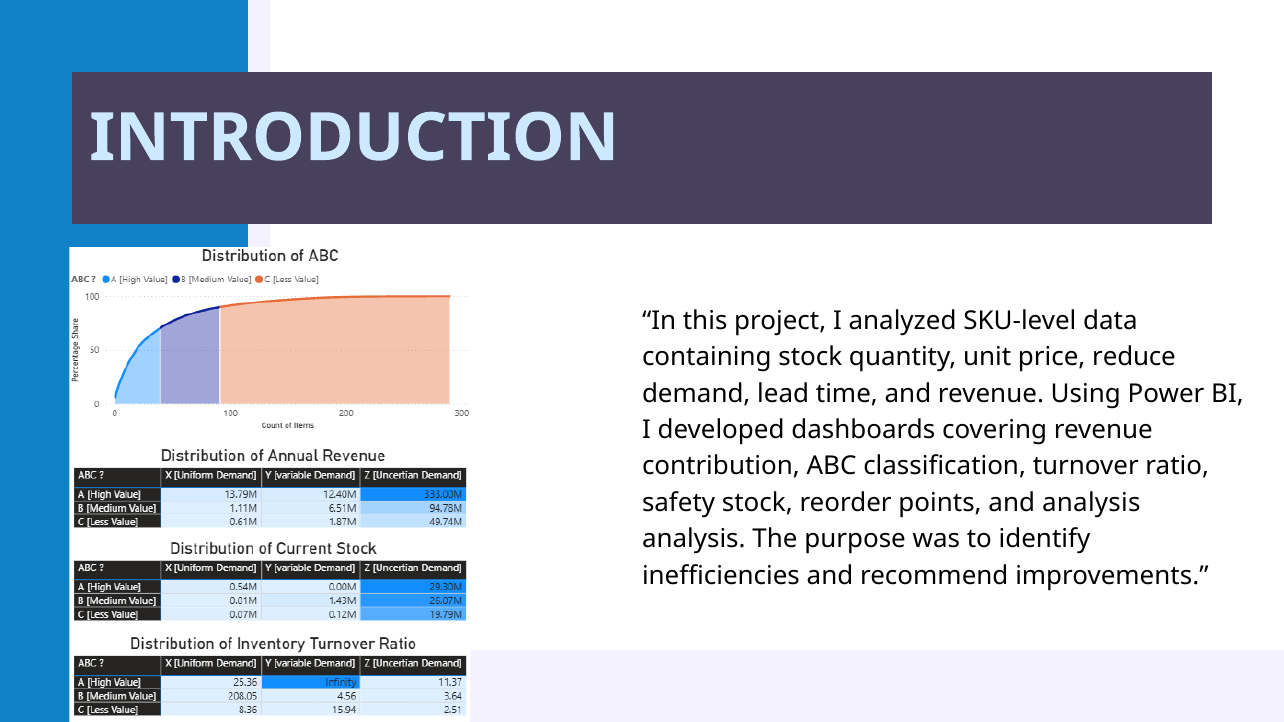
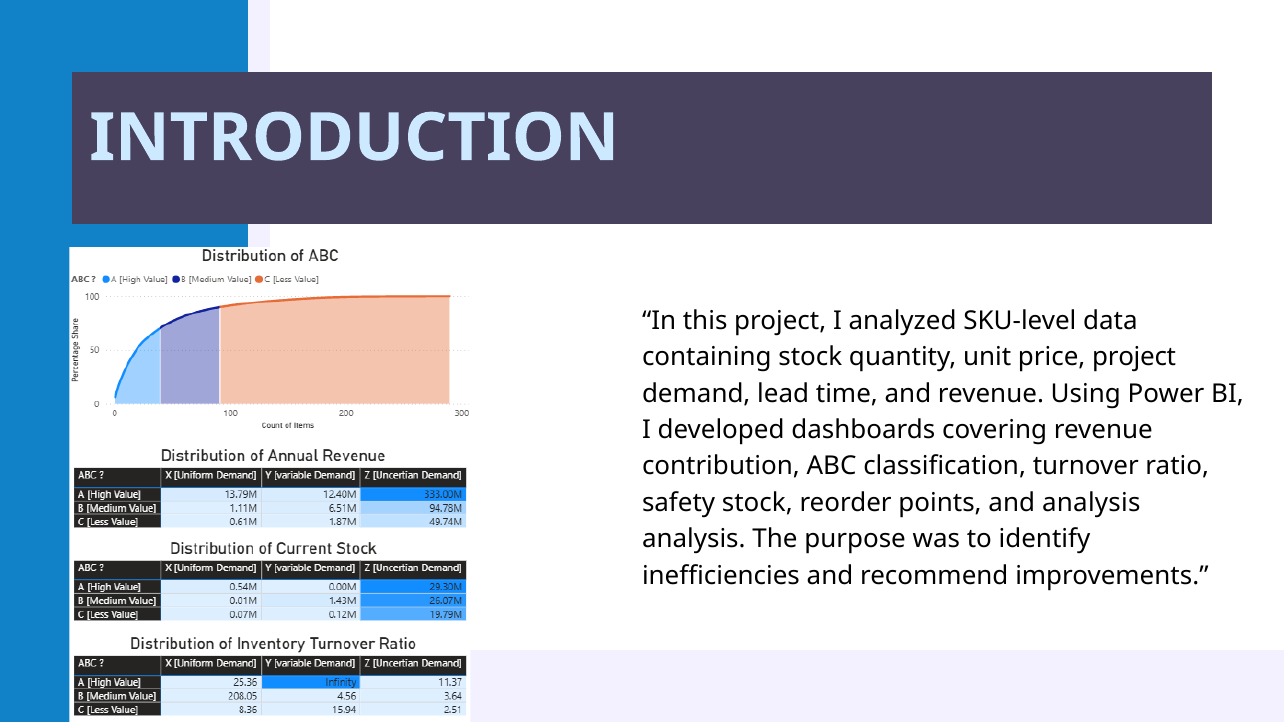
price reduce: reduce -> project (1134, 357)
